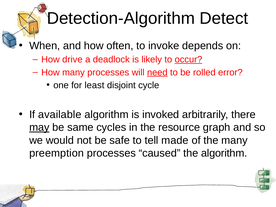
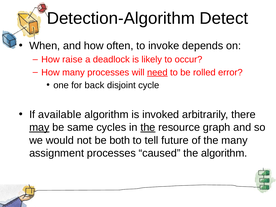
drive: drive -> raise (72, 59)
occur underline: present -> none (188, 59)
least: least -> back (94, 85)
the underline: none -> present (148, 127)
safe: safe -> both (120, 140)
made: made -> future (175, 140)
preemption: preemption -> assignment (57, 153)
